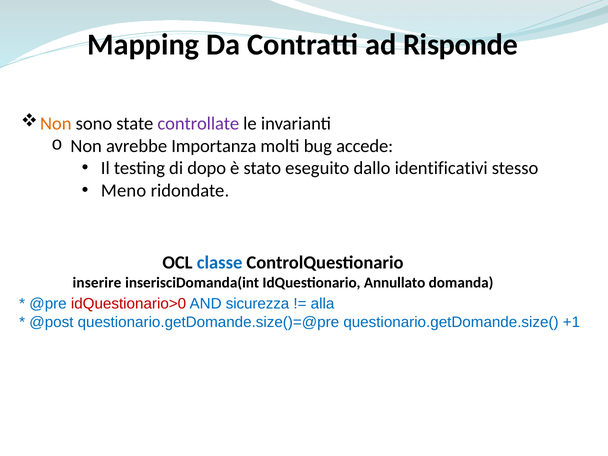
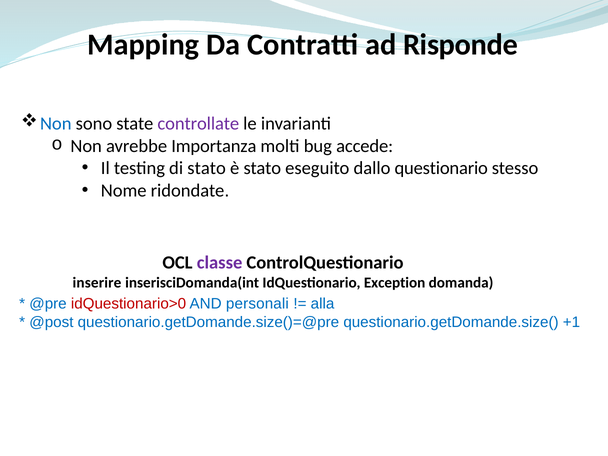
Non colour: orange -> blue (56, 124)
di dopo: dopo -> stato (207, 168)
identificativi: identificativi -> questionario (441, 168)
Meno: Meno -> Nome (124, 191)
classe colour: blue -> purple (220, 263)
Annullato: Annullato -> Exception (395, 283)
sicurezza: sicurezza -> personali (257, 304)
